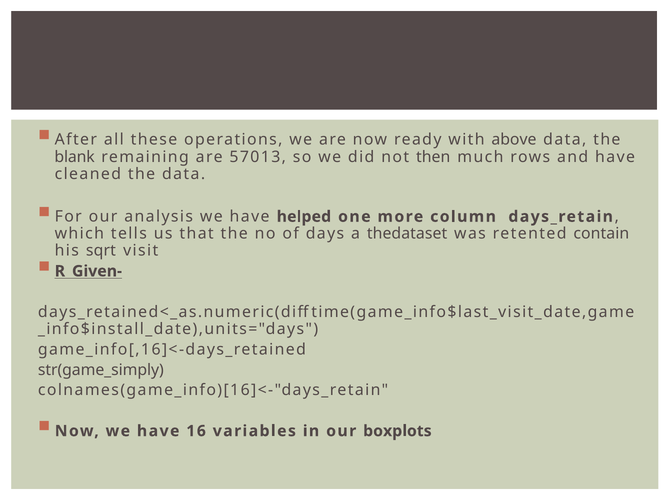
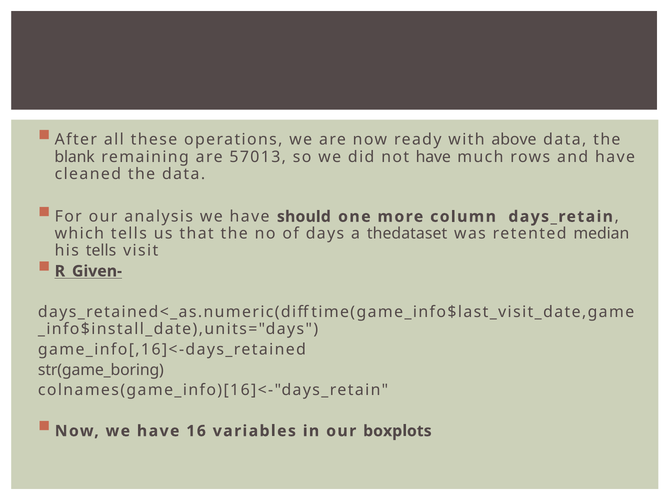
not then: then -> have (433, 157)
helped: helped -> should (304, 217)
contain: contain -> median (601, 234)
his sqrt: sqrt -> tells (101, 251)
str(game_simply: str(game_simply -> str(game_boring (101, 370)
